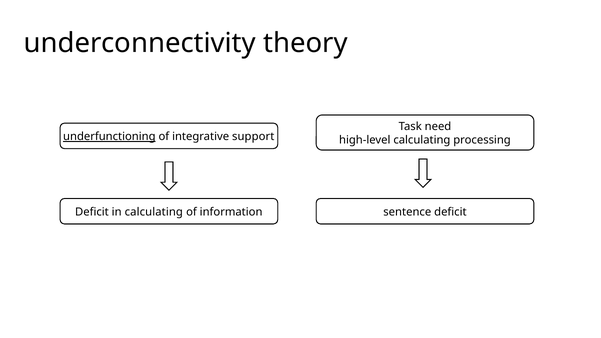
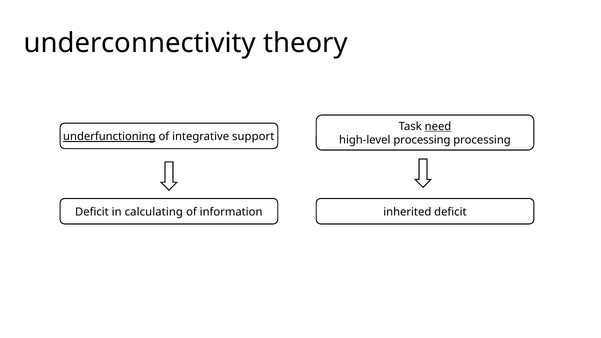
need underline: none -> present (438, 127)
high-level calculating: calculating -> processing (422, 140)
sentence: sentence -> inherited (407, 212)
